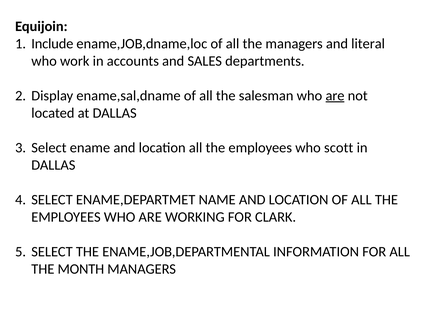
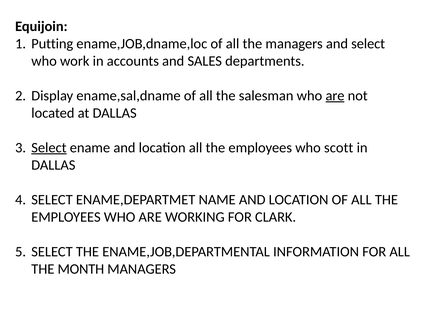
Include: Include -> Putting (52, 44)
and literal: literal -> select (368, 44)
Select underline: none -> present (49, 147)
